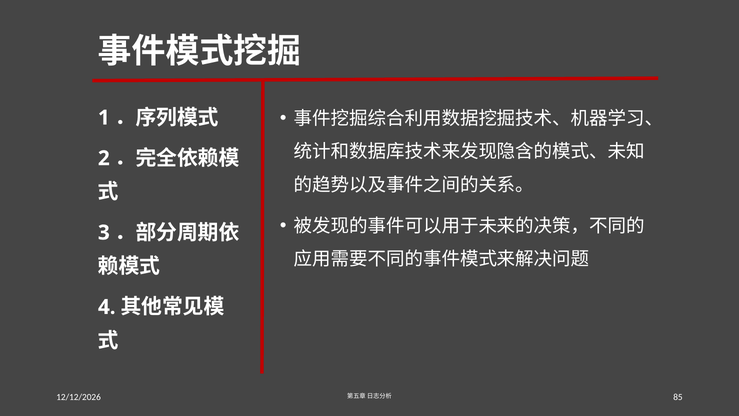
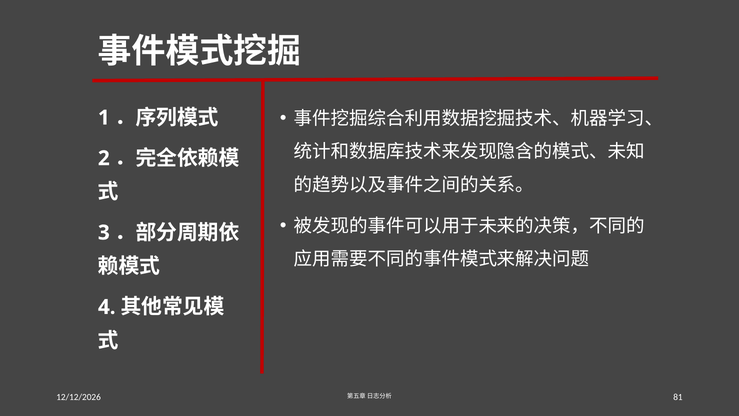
85: 85 -> 81 (678, 397)
